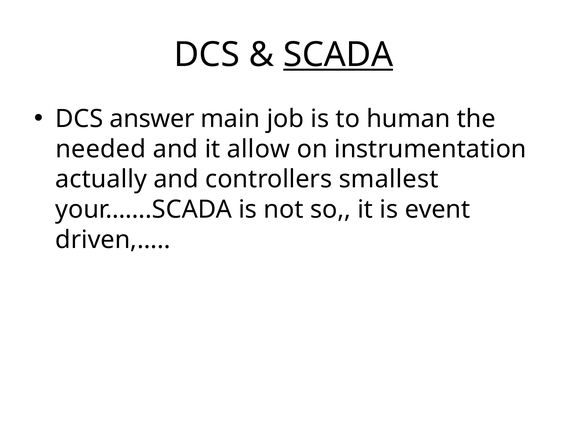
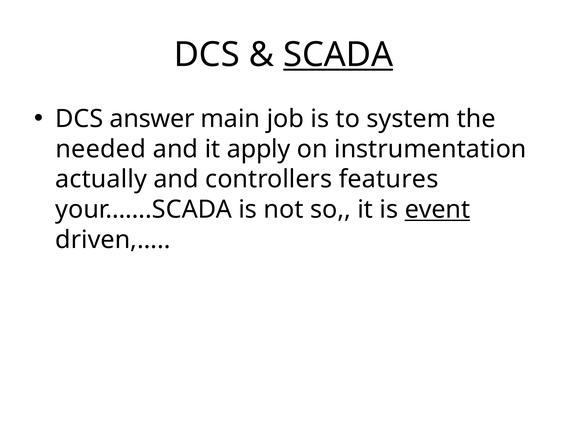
human: human -> system (408, 119)
allow: allow -> apply (259, 149)
smallest: smallest -> features (389, 179)
event underline: none -> present (437, 210)
